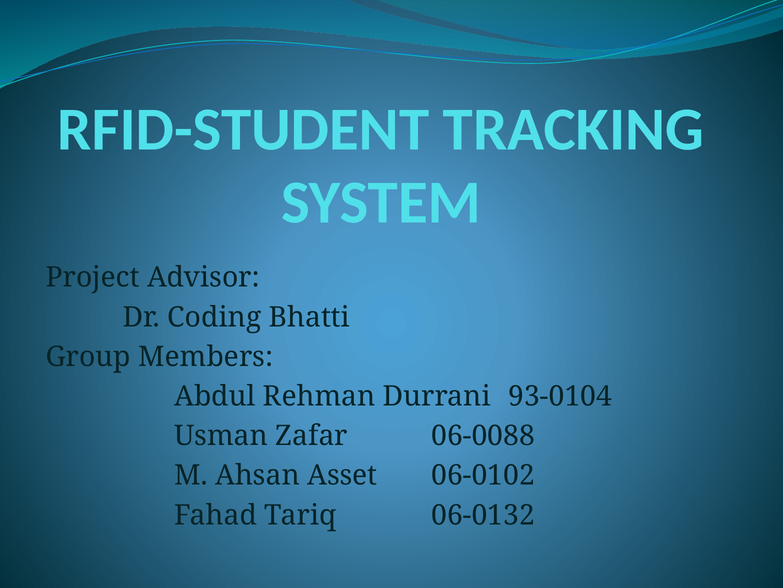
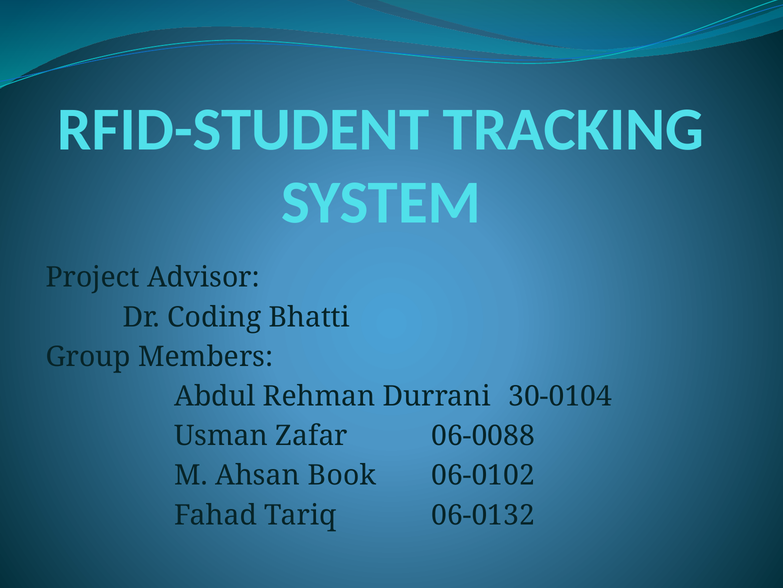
93-0104: 93-0104 -> 30-0104 (560, 396)
Asset: Asset -> Book (342, 475)
